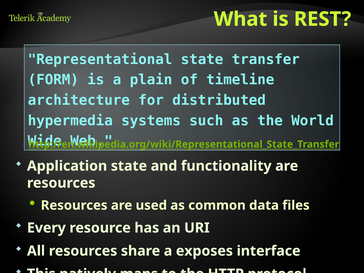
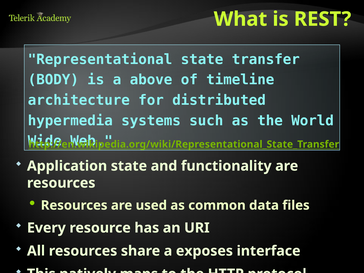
FORM: FORM -> BODY (53, 80)
plain: plain -> above (151, 80)
